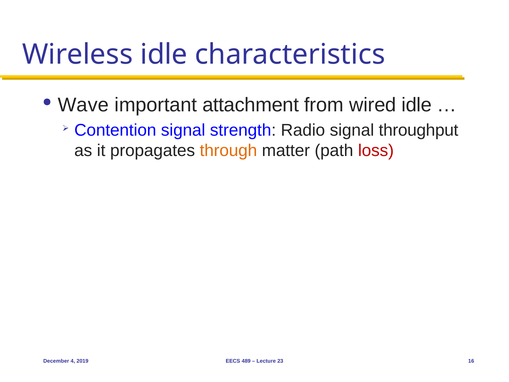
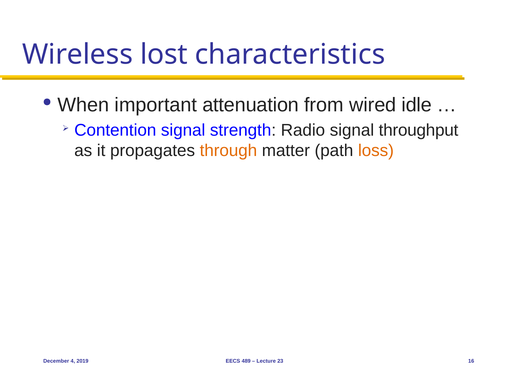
Wireless idle: idle -> lost (164, 55)
Wave: Wave -> When (83, 105)
attachment: attachment -> attenuation (251, 105)
loss colour: red -> orange (376, 151)
